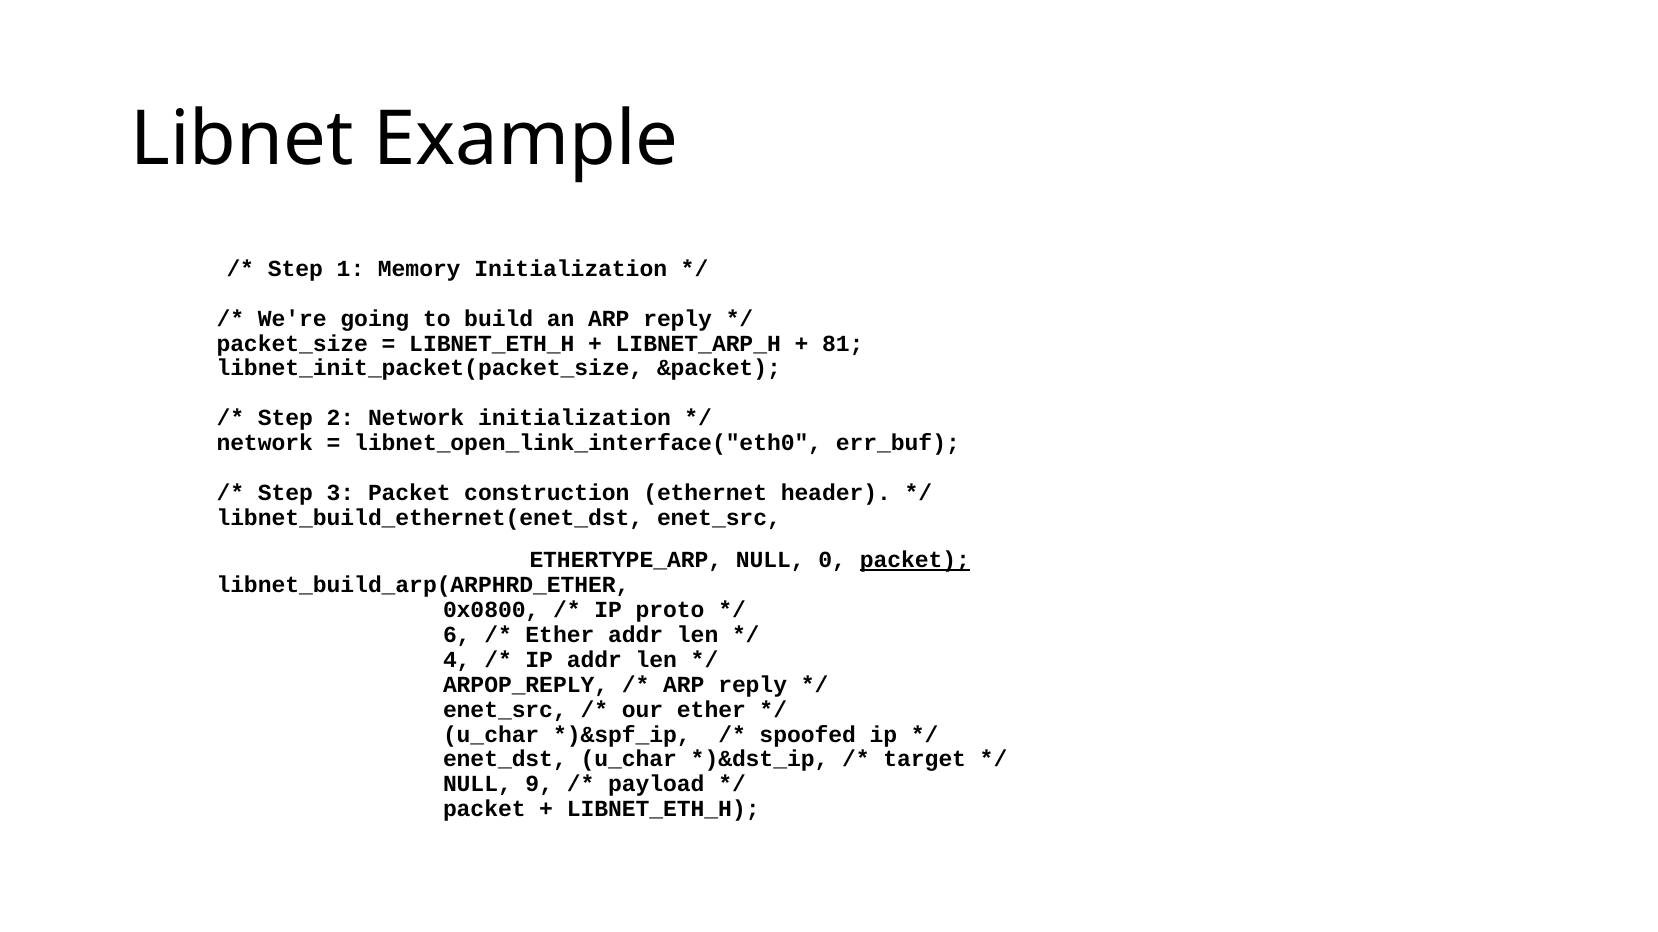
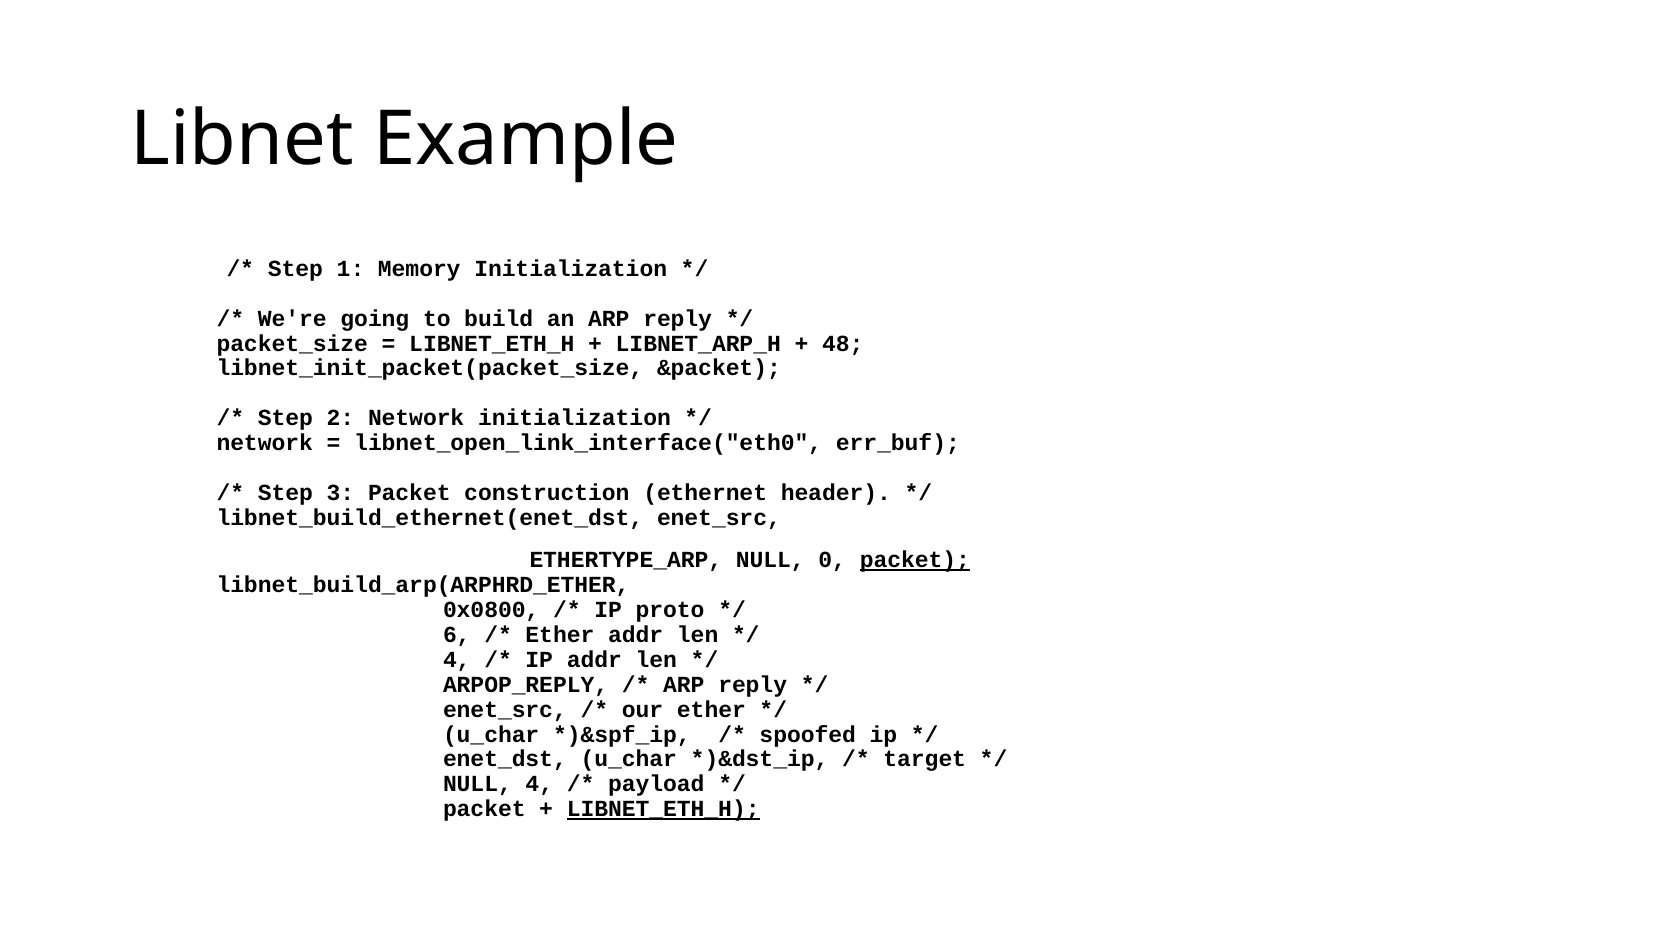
81: 81 -> 48 (843, 344)
NULL 9: 9 -> 4 (539, 785)
LIBNET_ETH_H underline: none -> present (663, 810)
